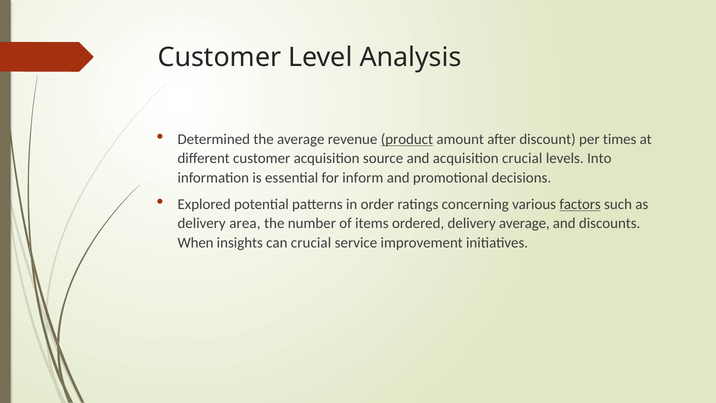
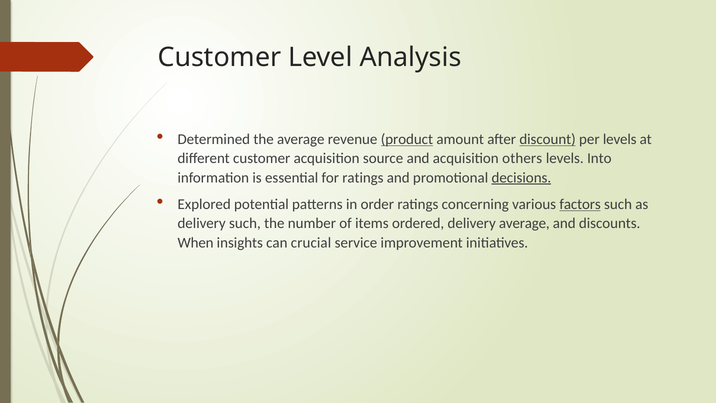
discount underline: none -> present (548, 139)
per times: times -> levels (620, 139)
acquisition crucial: crucial -> others (522, 158)
for inform: inform -> ratings (363, 178)
decisions underline: none -> present (521, 178)
delivery area: area -> such (245, 223)
